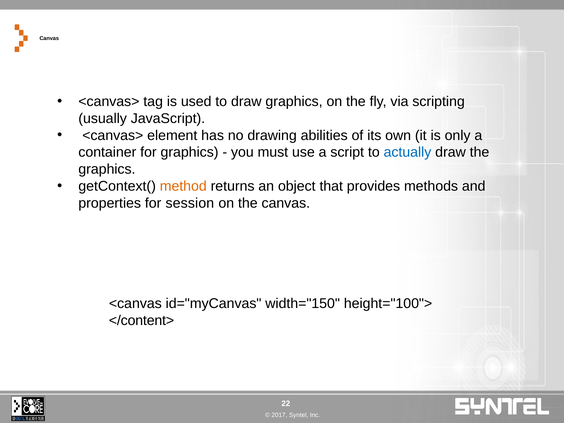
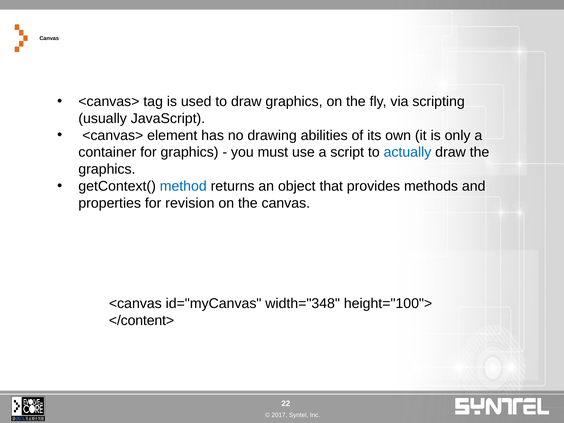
method colour: orange -> blue (183, 186)
session: session -> revision (190, 203)
width="150: width="150 -> width="348 (303, 304)
